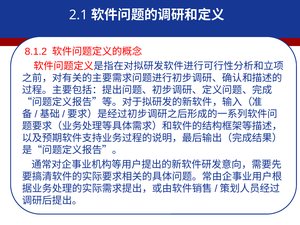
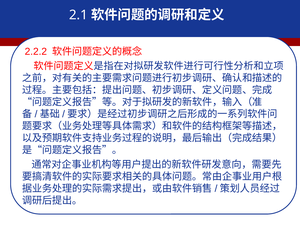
8.1.2: 8.1.2 -> 2.2.2 (36, 52)
